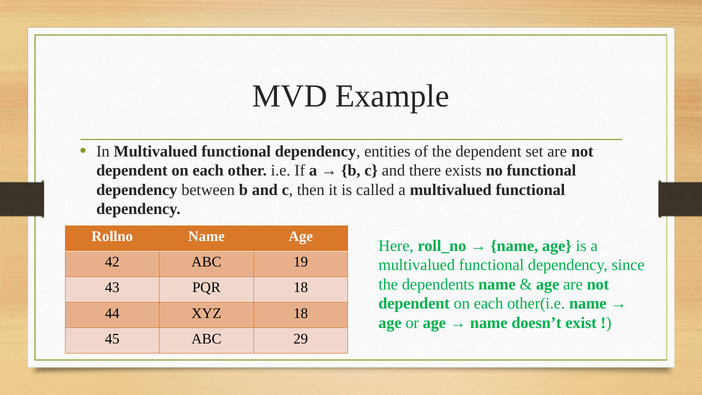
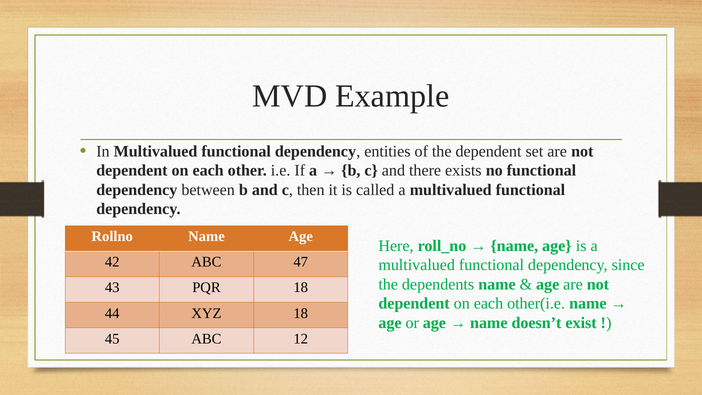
19: 19 -> 47 (301, 262)
29: 29 -> 12 (301, 339)
